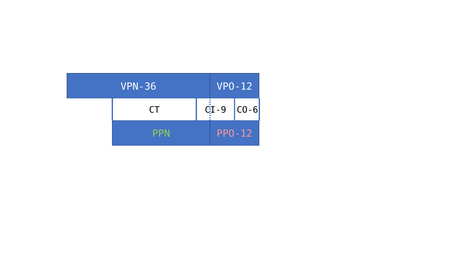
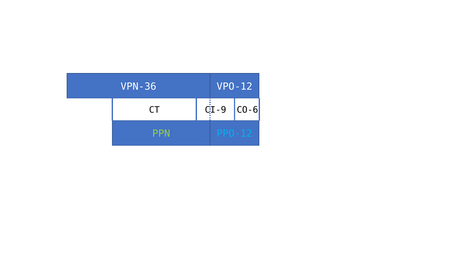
PPO-12 colour: pink -> light blue (235, 134)
